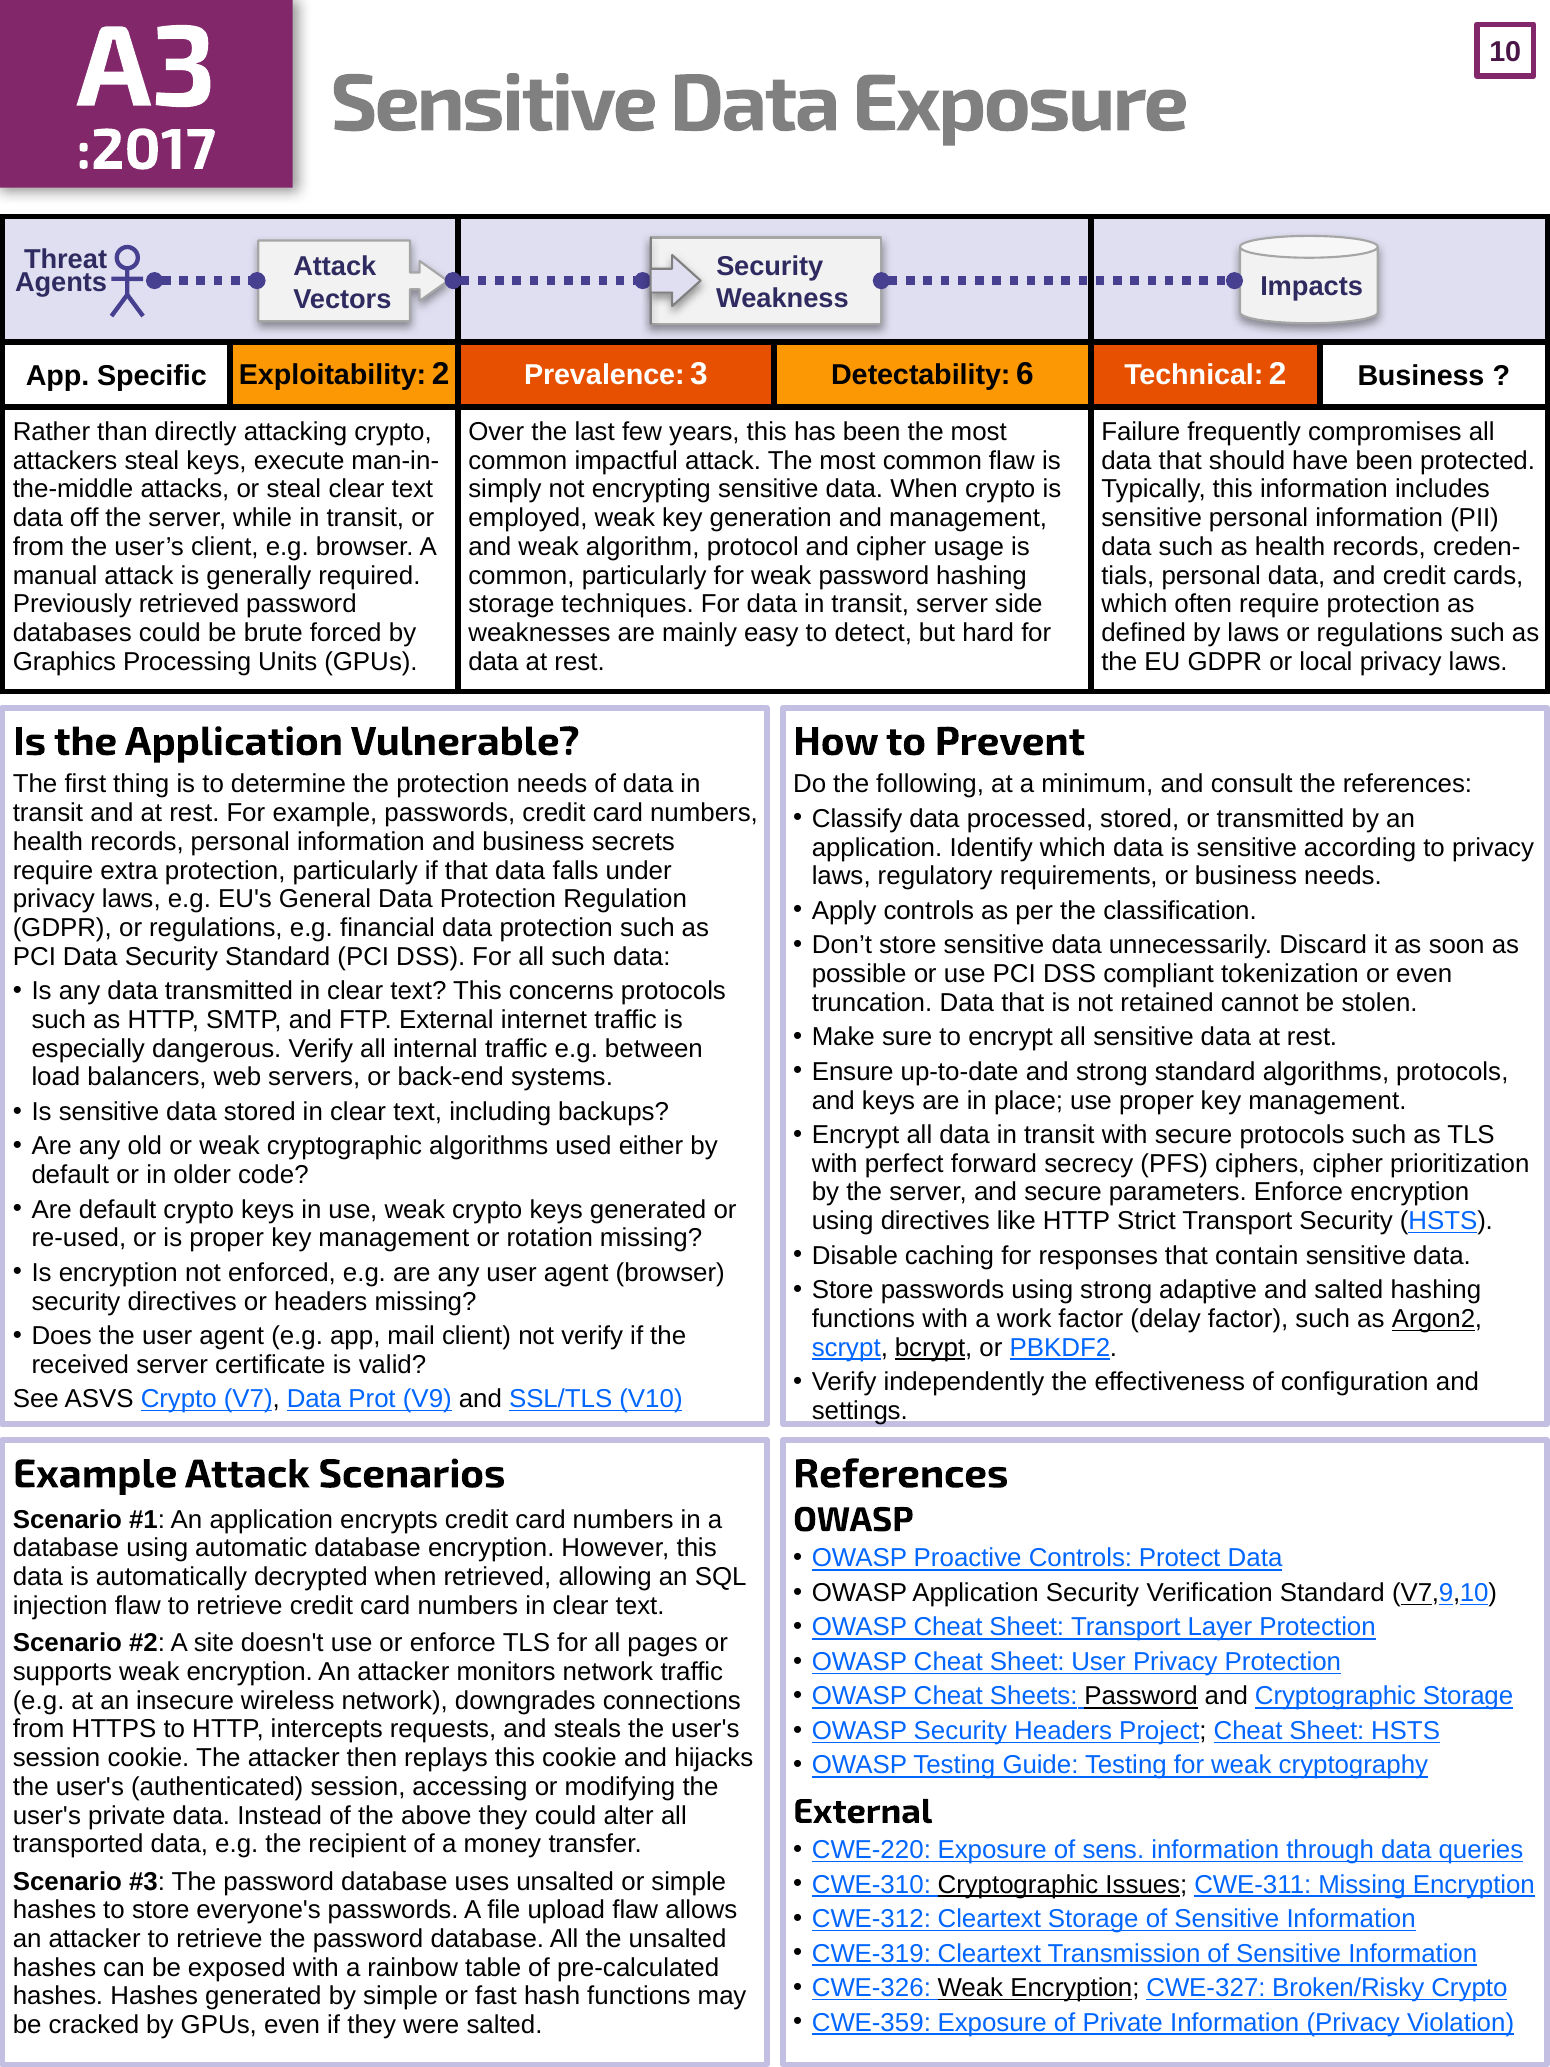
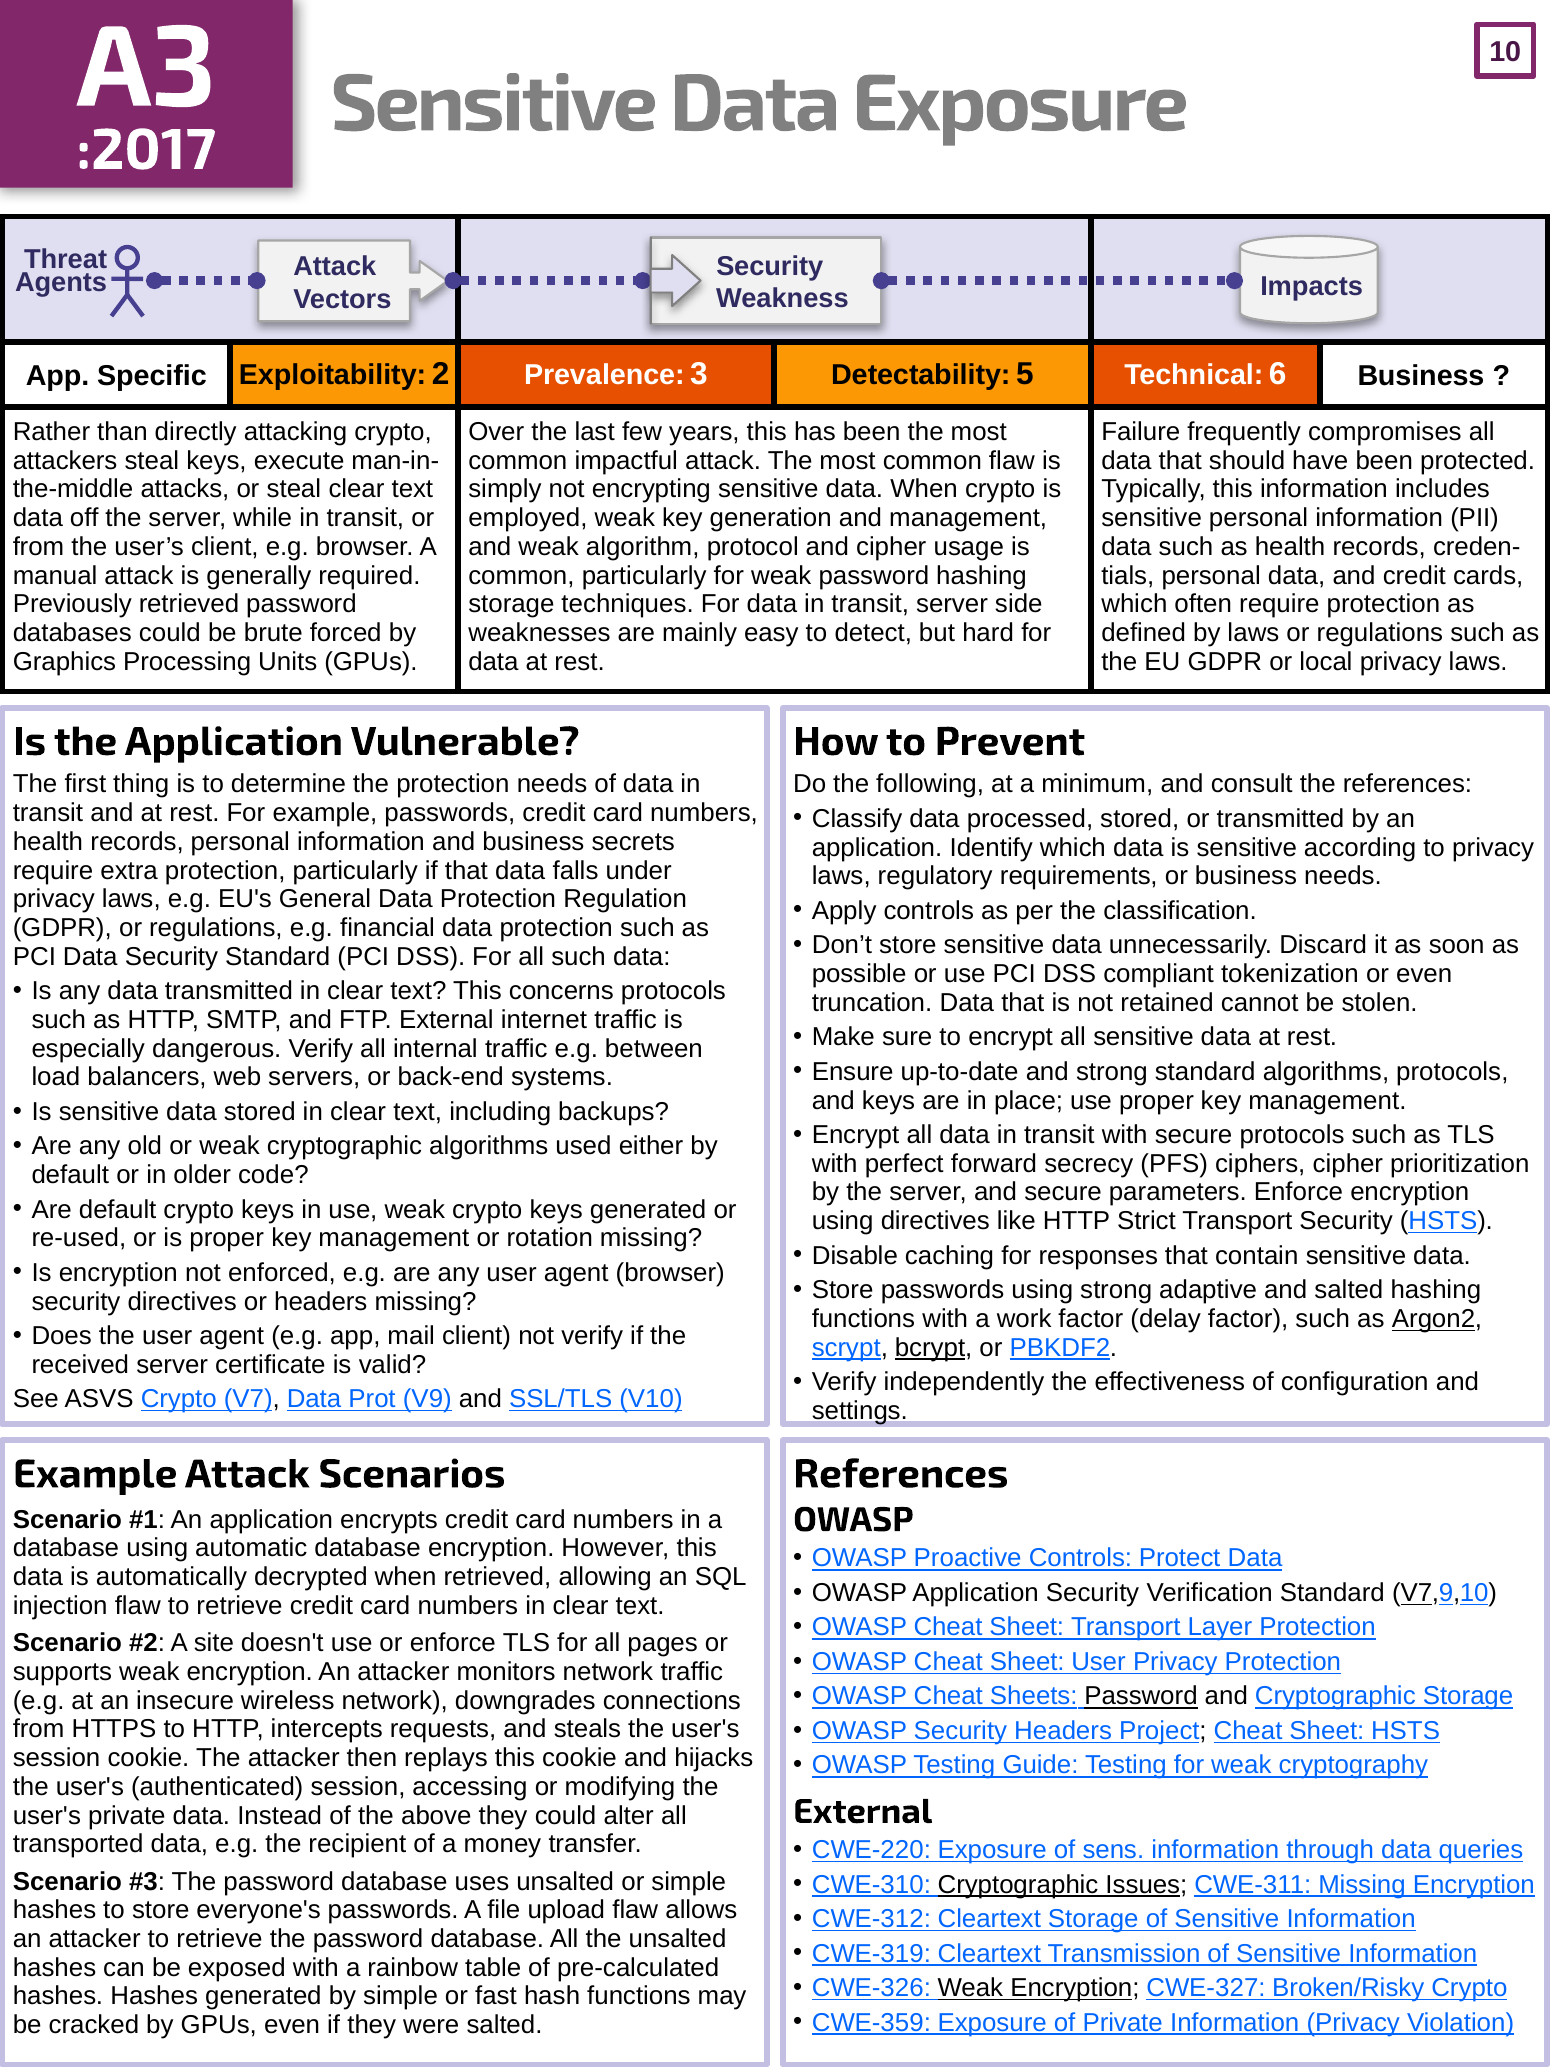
6: 6 -> 5 (1025, 374)
Technical 2: 2 -> 6 (1278, 374)
